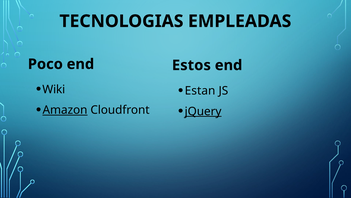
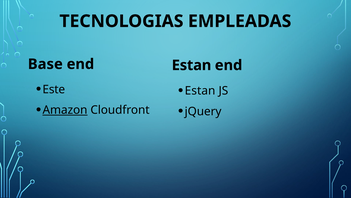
Poco: Poco -> Base (45, 64)
Estos: Estos -> Estan (192, 65)
Wiki: Wiki -> Este (54, 89)
jQuery underline: present -> none (203, 111)
